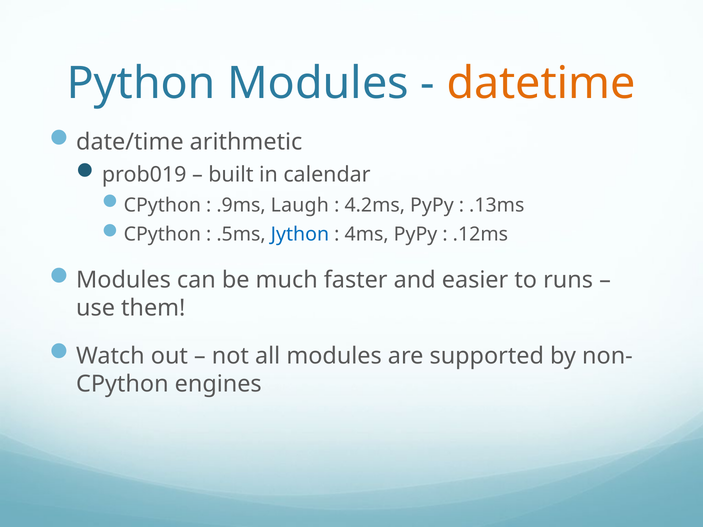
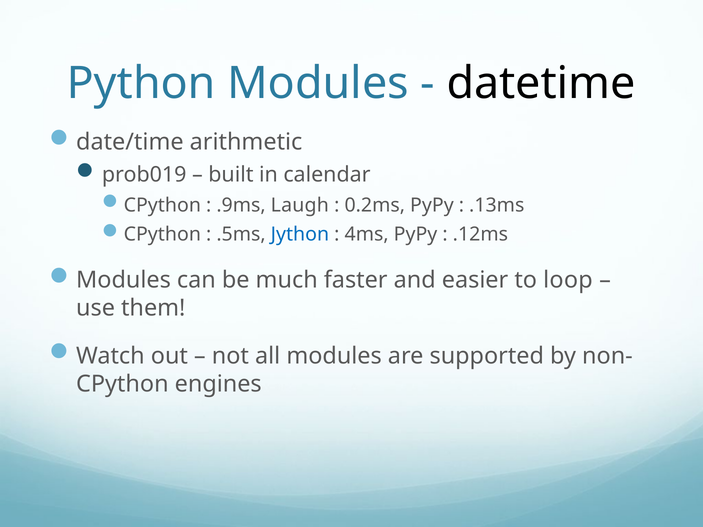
datetime colour: orange -> black (541, 84)
4.2ms: 4.2ms -> 0.2ms (375, 205)
runs: runs -> loop (568, 280)
